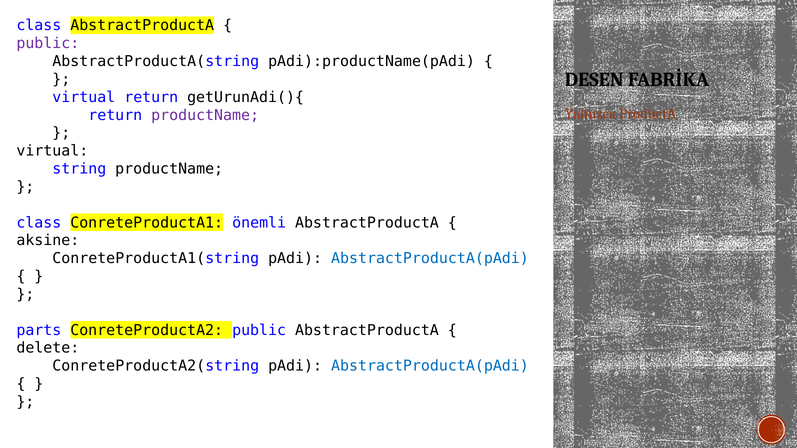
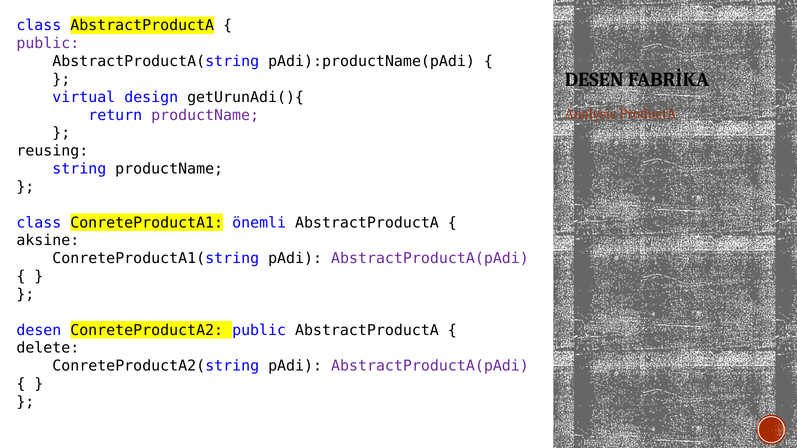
virtual return: return -> design (151, 97)
Yalnızca: Yalnızca -> Analysis (590, 114)
virtual: virtual -> reusing (52, 151)
AbstractProductA(pAdi colour: blue -> purple (430, 259)
parts: parts -> desen (39, 330)
AbstractProductA(pAdi colour: blue -> purple (430, 366)
